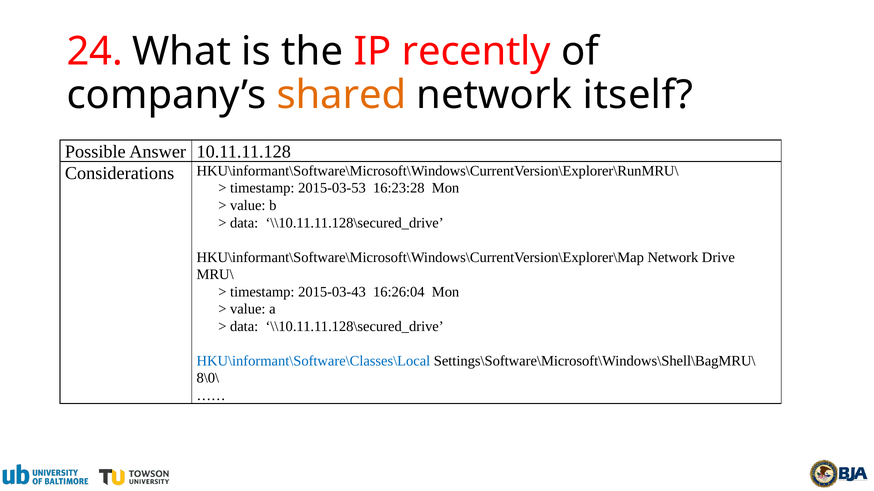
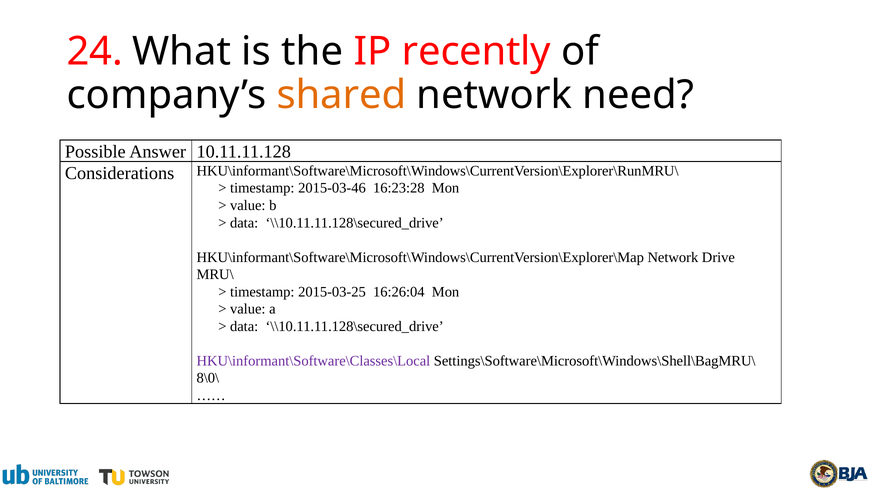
itself: itself -> need (638, 95)
2015-03-53: 2015-03-53 -> 2015-03-46 (332, 188)
2015-03-43: 2015-03-43 -> 2015-03-25 (332, 292)
HKU\informant\Software\Classes\Local colour: blue -> purple (313, 361)
